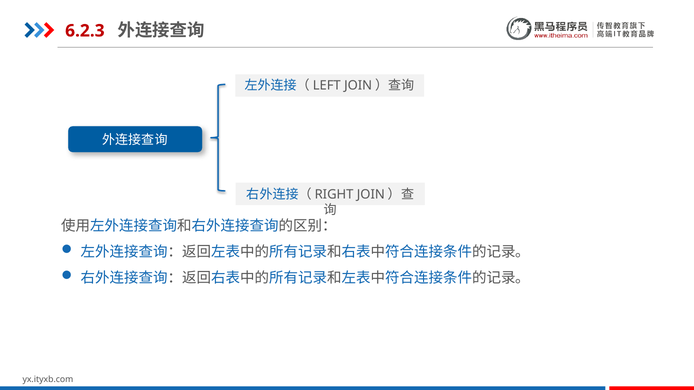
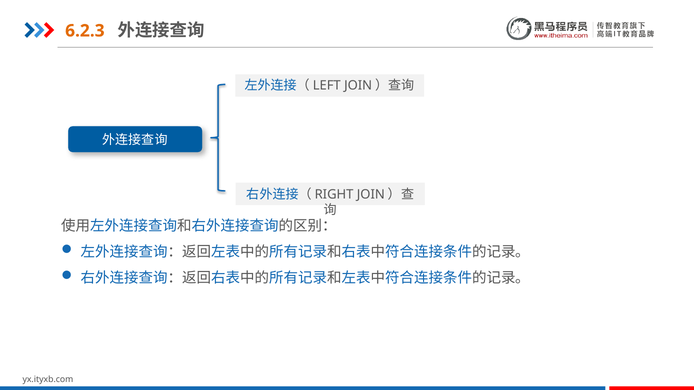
6.2.3 colour: red -> orange (85, 31)
